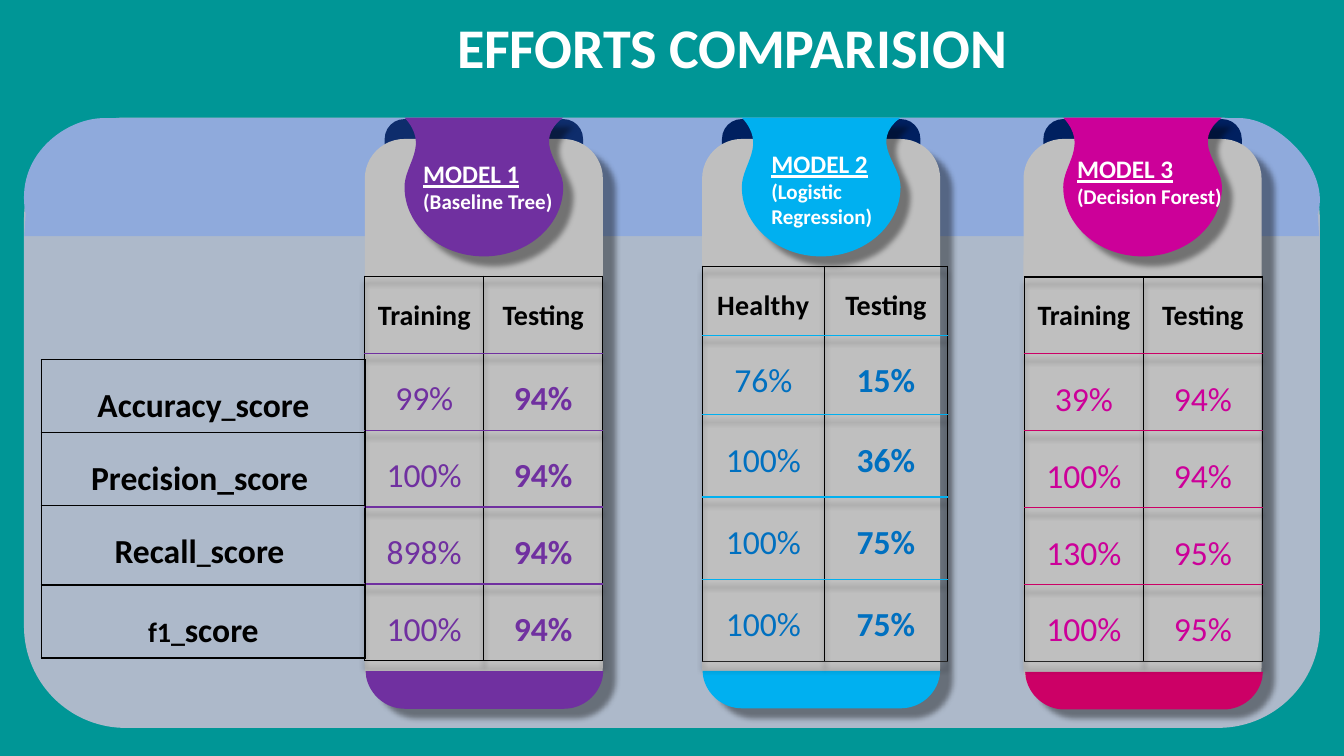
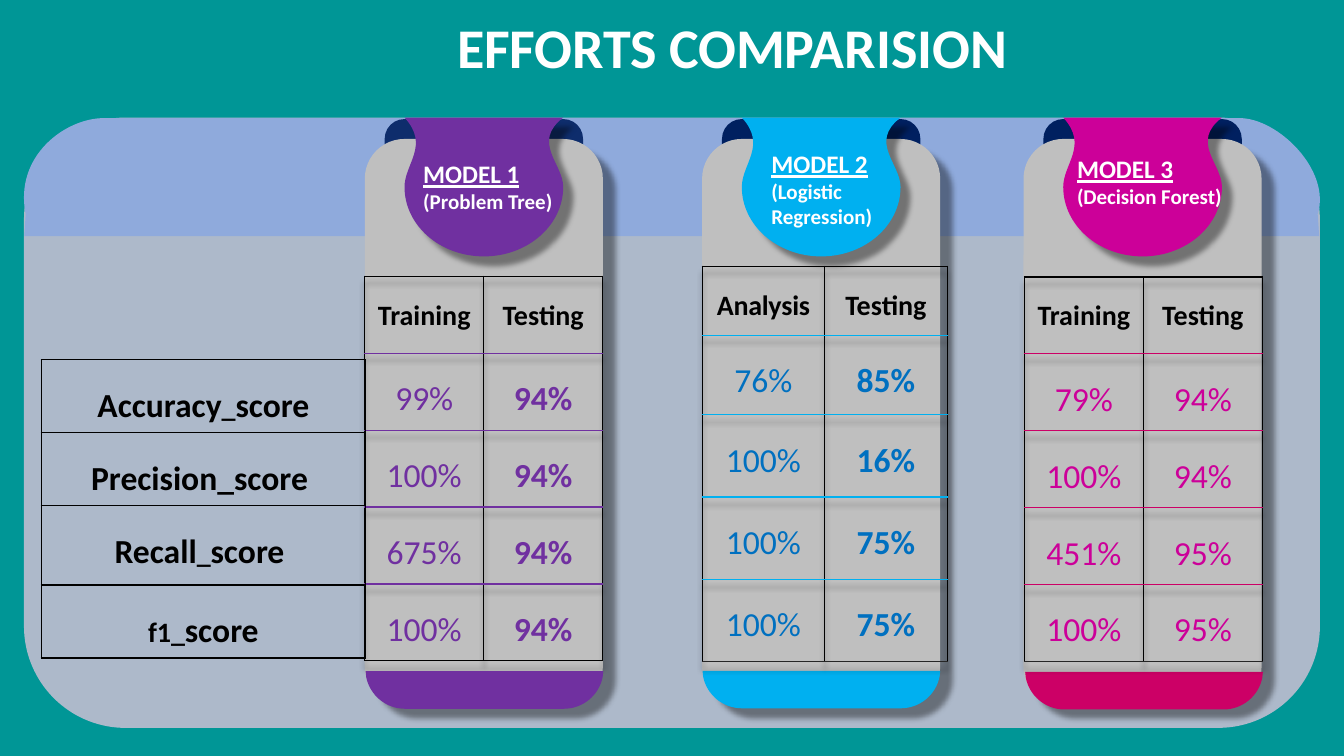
Baseline: Baseline -> Problem (463, 203)
Healthy: Healthy -> Analysis (763, 306)
15%: 15% -> 85% (886, 382)
39%: 39% -> 79% (1084, 400)
36%: 36% -> 16% (886, 461)
898%: 898% -> 675% (424, 553)
130%: 130% -> 451% (1084, 554)
